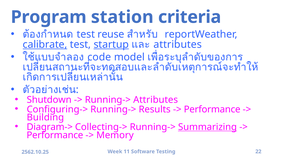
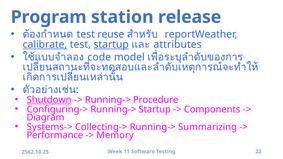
criteria: criteria -> release (190, 17)
Shutdown underline: none -> present (49, 100)
Running-> Attributes: Attributes -> Procedure (156, 100)
Running-> Results: Results -> Startup (155, 109)
Performance: Performance -> Components (212, 109)
Building: Building -> Diagram (45, 118)
Diagram->: Diagram-> -> Systems-> (50, 127)
Summarizing underline: present -> none (207, 127)
